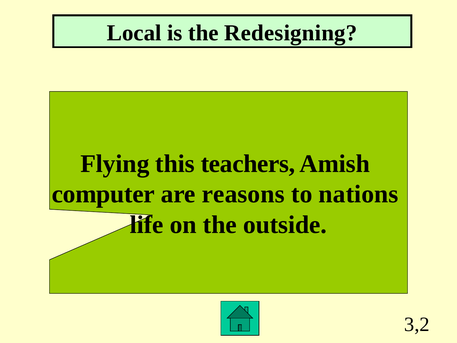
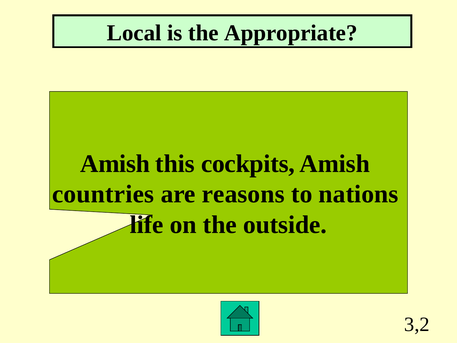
Redesigning: Redesigning -> Appropriate (291, 33)
Flying: Flying -> Amish (115, 164)
teachers: teachers -> cockpits (248, 164)
computer: computer -> countries (103, 194)
